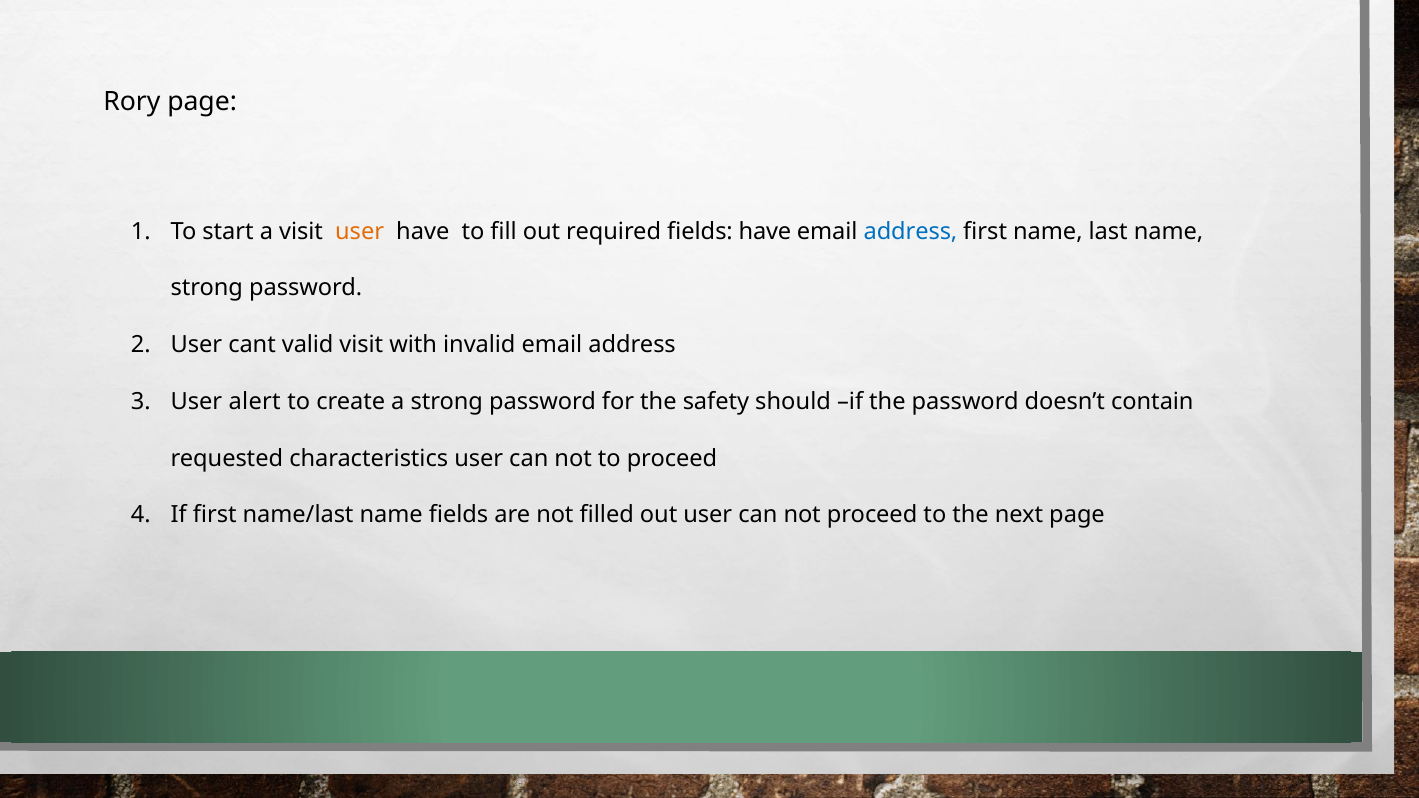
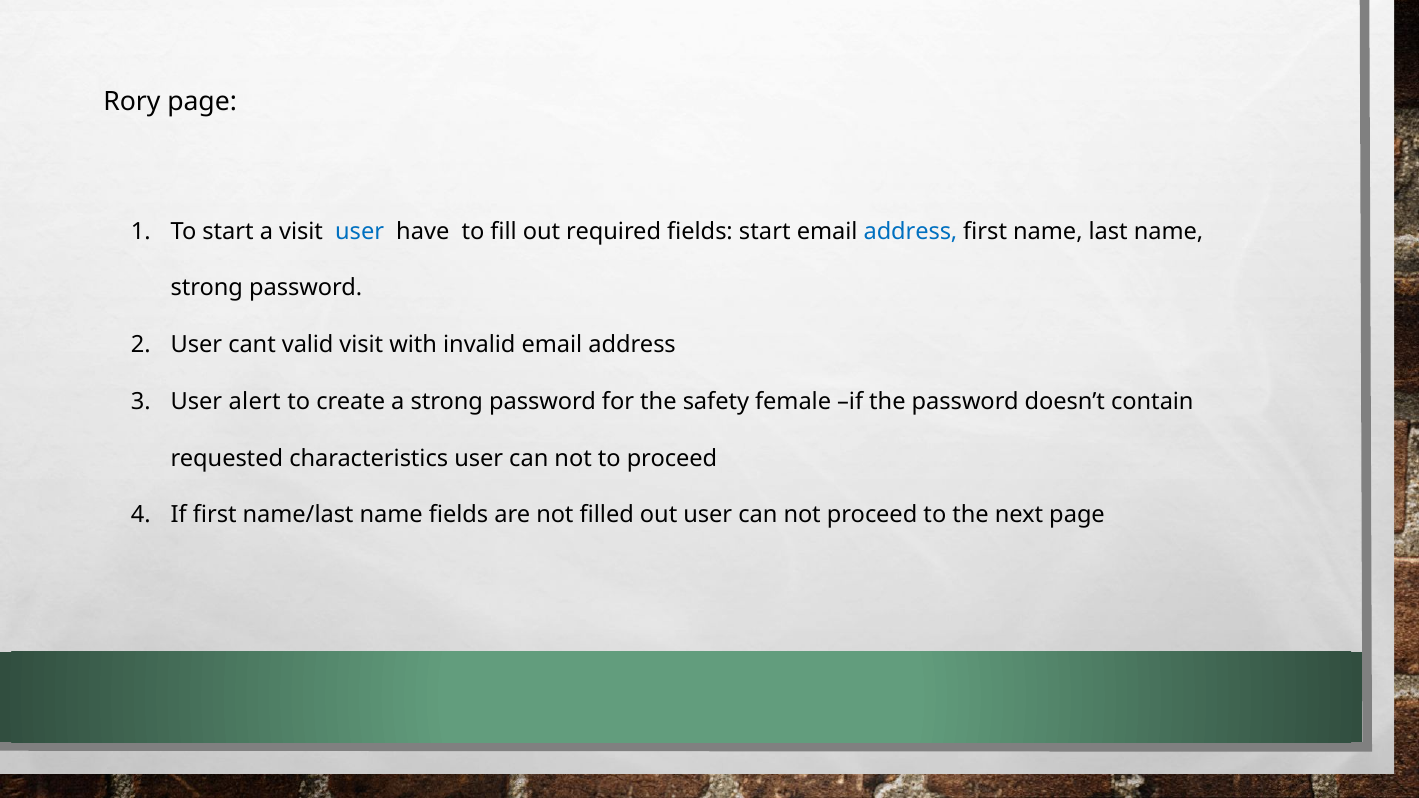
user colour: orange -> blue (360, 231)
fields have: have -> start (765, 231)
should: should -> female (793, 402)
